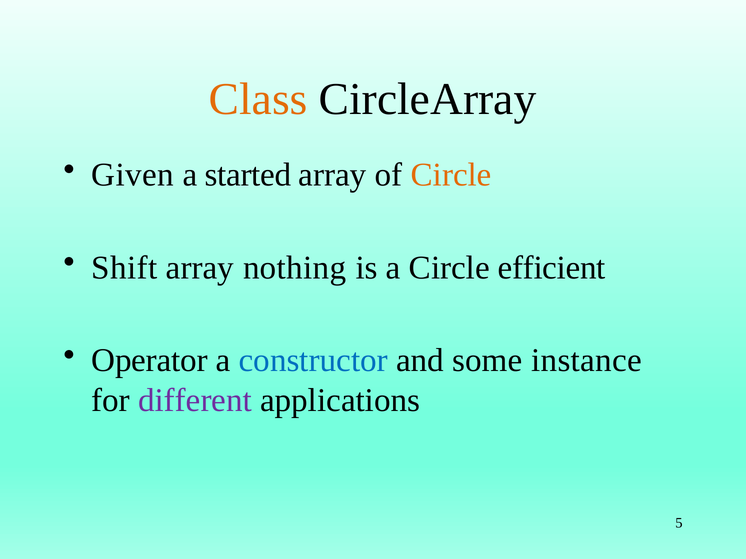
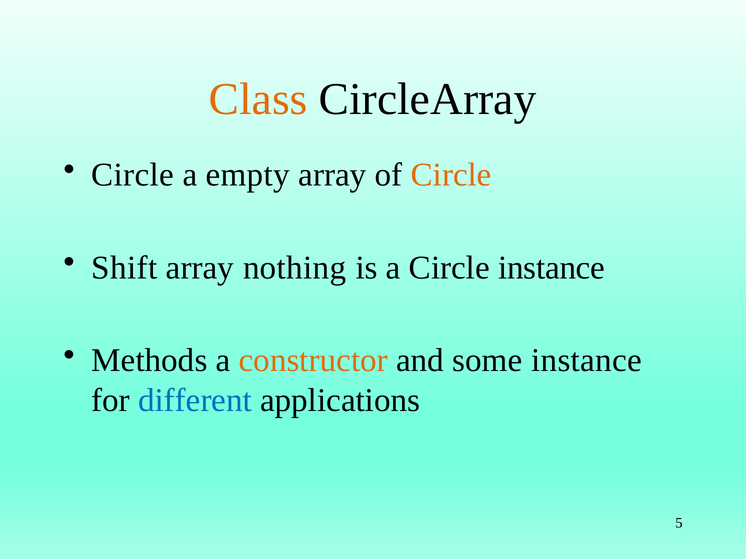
Given: Given -> Circle (133, 175)
started: started -> empty (248, 175)
Circle efficient: efficient -> instance (552, 268)
Operator: Operator -> Methods (149, 361)
constructor colour: blue -> orange (313, 361)
different colour: purple -> blue (195, 401)
